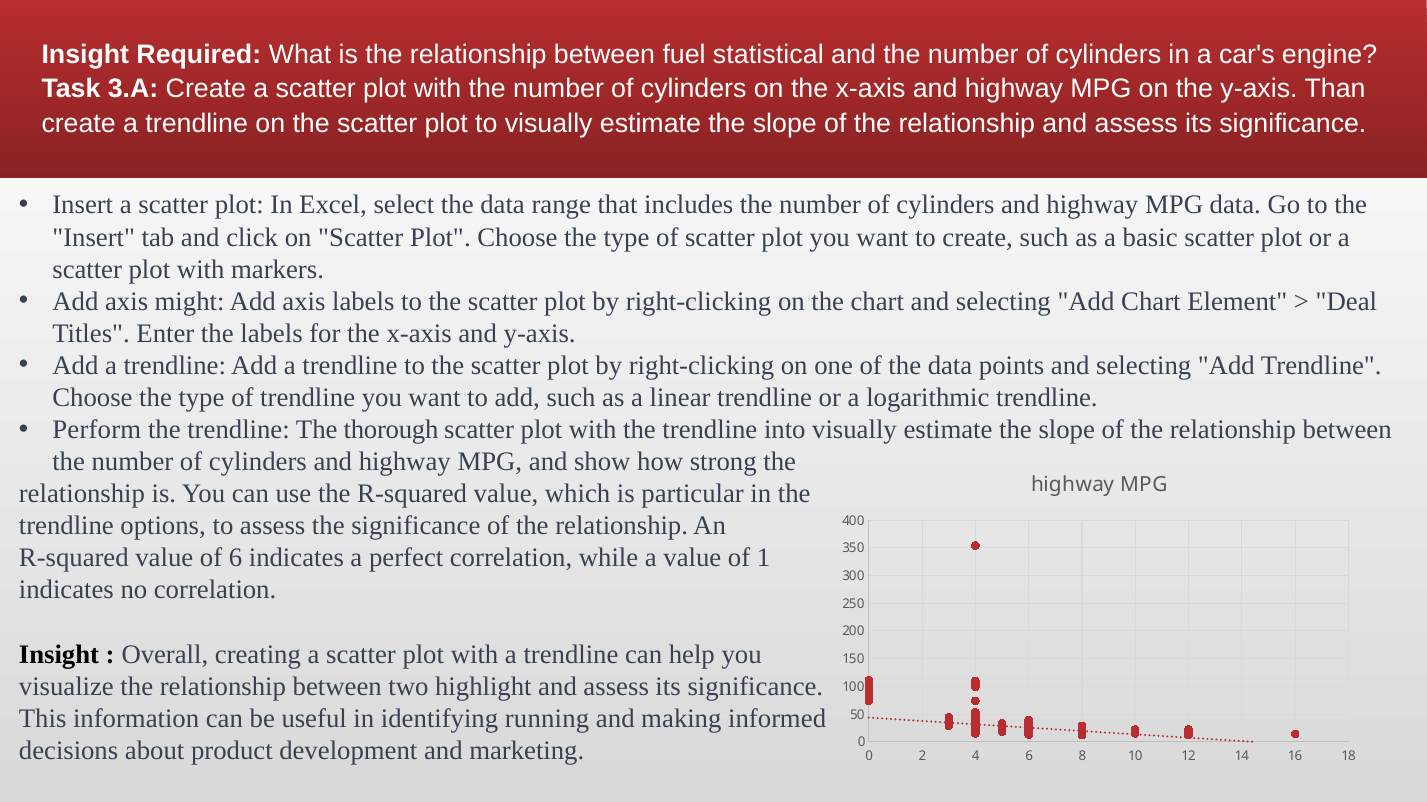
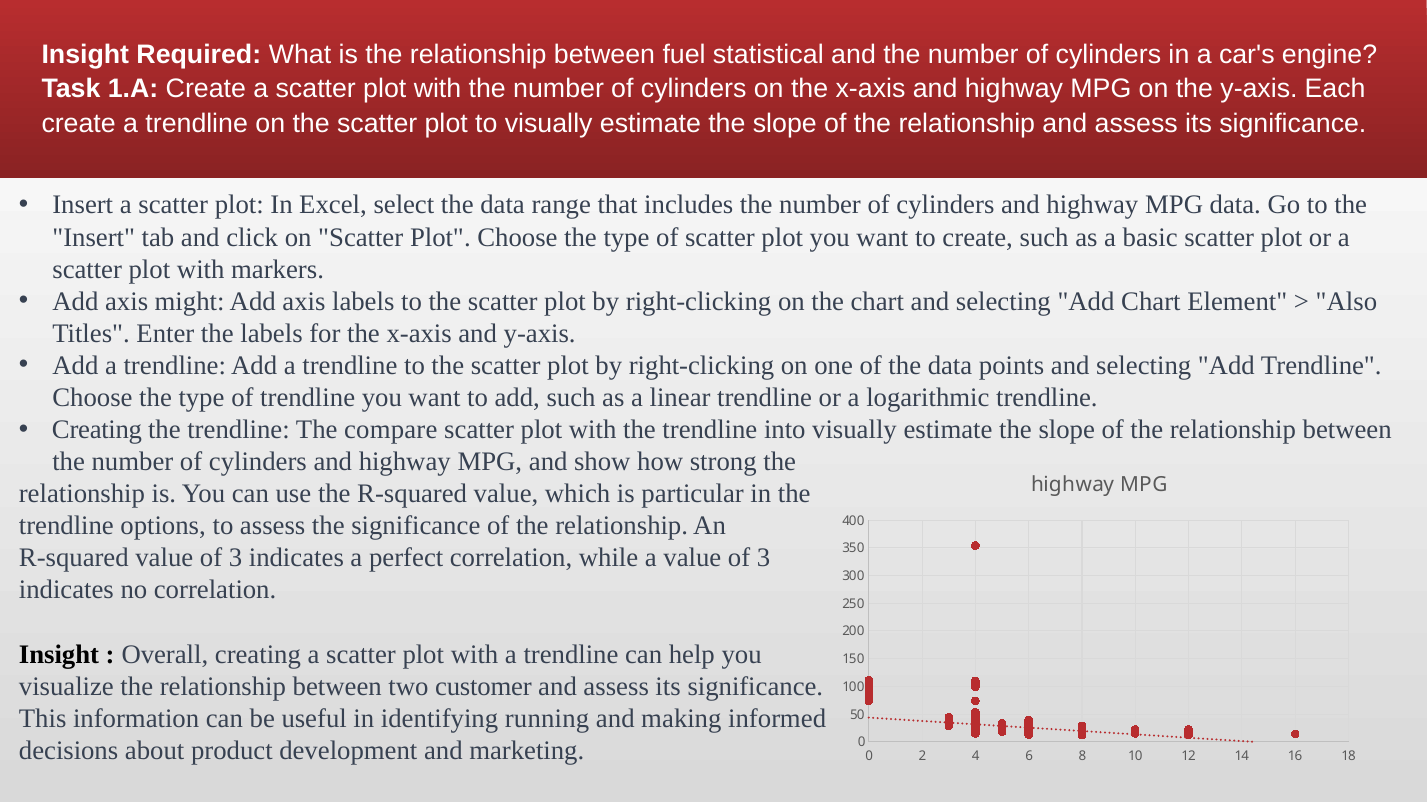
3.A: 3.A -> 1.A (133, 89)
Than: Than -> Each (1335, 89)
Deal: Deal -> Also (1346, 302)
Perform: Perform -> Creating (97, 430)
thorough: thorough -> compare (391, 430)
R-squared value of 6: 6 -> 3 (235, 559)
a value of 1: 1 -> 3 (764, 559)
highlight: highlight -> customer (483, 687)
